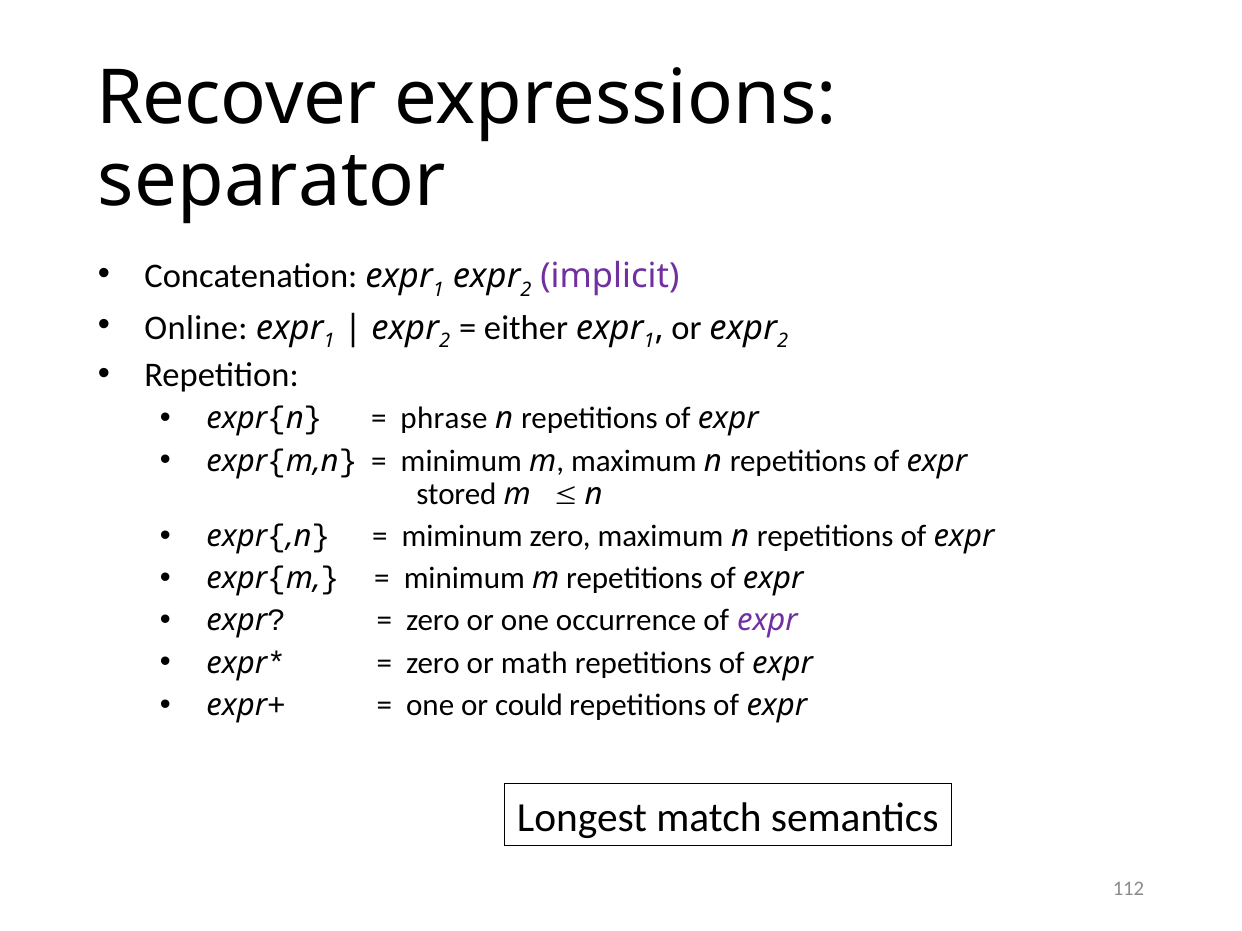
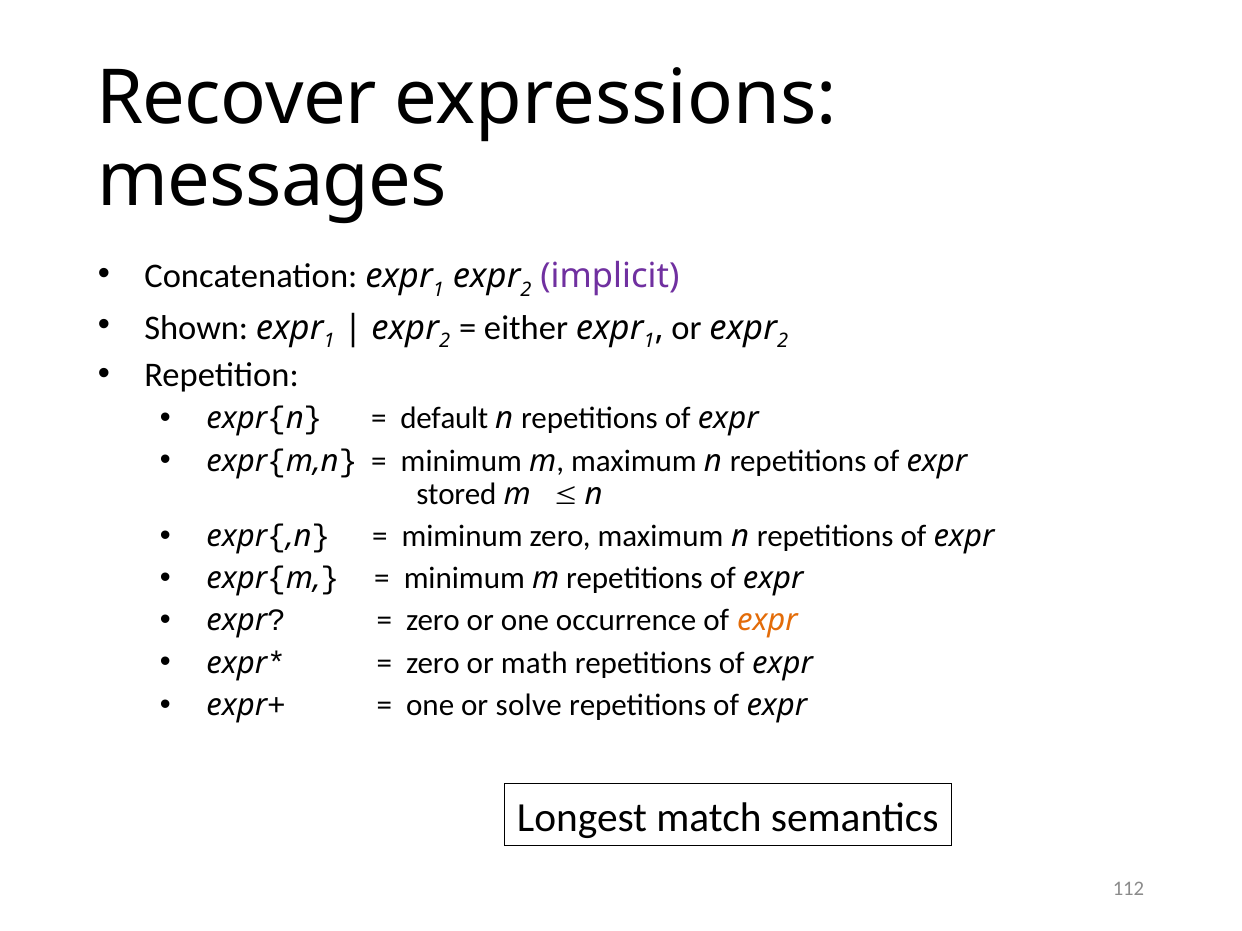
separator: separator -> messages (272, 180)
Online: Online -> Shown (196, 328)
phrase: phrase -> default (444, 419)
expr colour: purple -> orange (767, 621)
could: could -> solve (529, 705)
